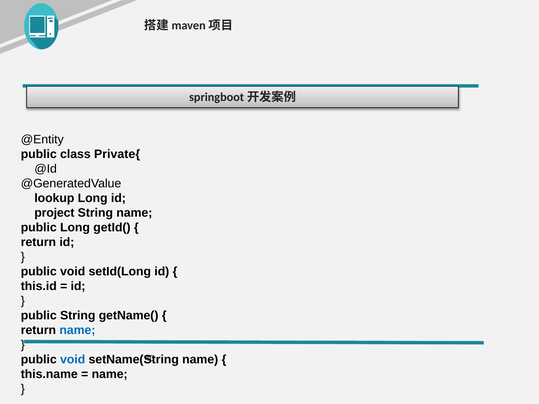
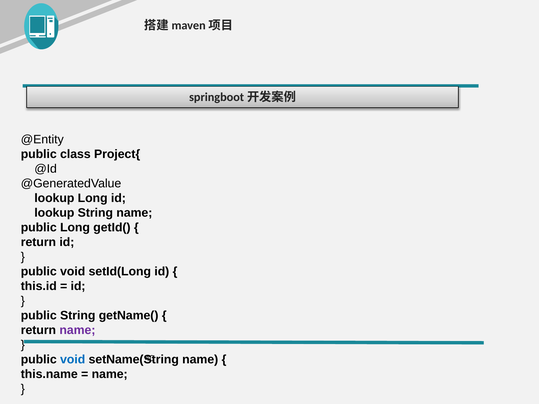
Private{: Private{ -> Project{ (117, 154)
project: project -> lookup (54, 213)
name colour: blue -> purple (77, 330)
